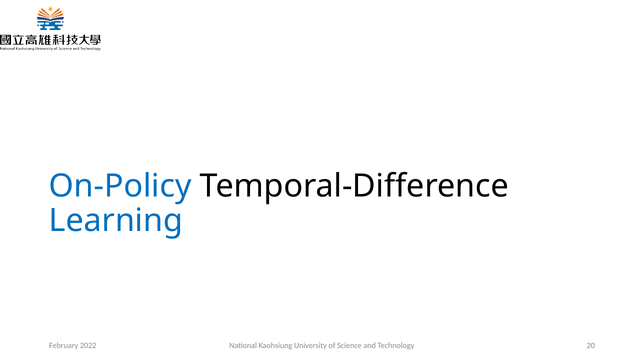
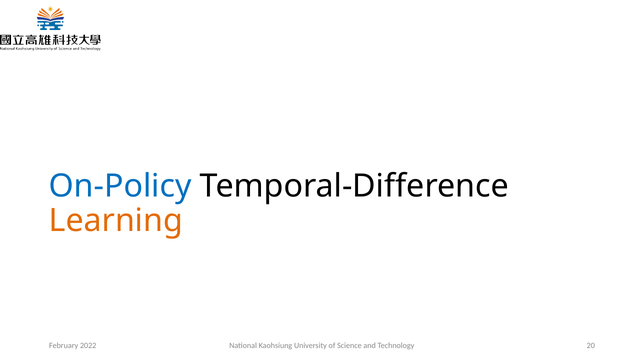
Learning colour: blue -> orange (116, 221)
